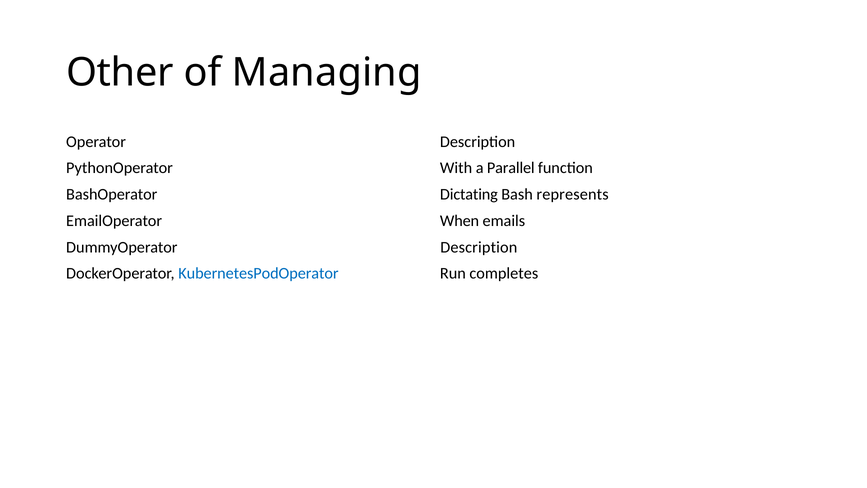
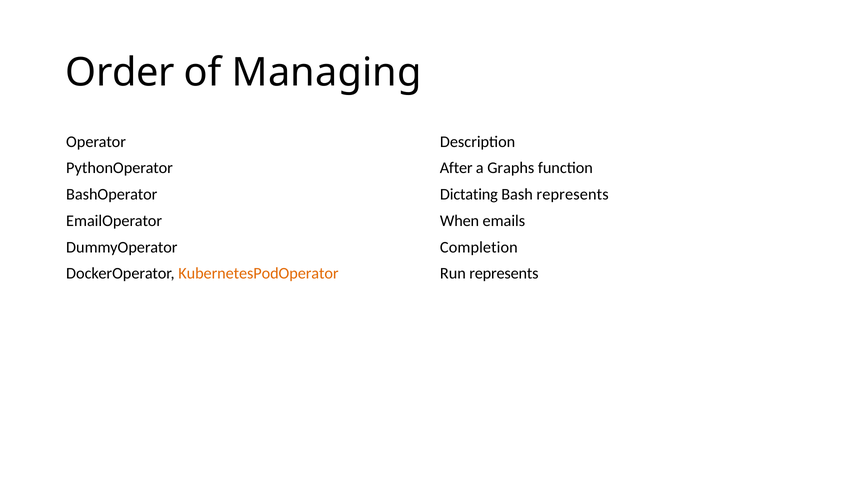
Other: Other -> Order (120, 73)
With: With -> After (456, 168)
Parallel: Parallel -> Graphs (511, 168)
DummyOperator Description: Description -> Completion (479, 247)
KubernetesPodOperator colour: blue -> orange (258, 273)
Run completes: completes -> represents (504, 273)
